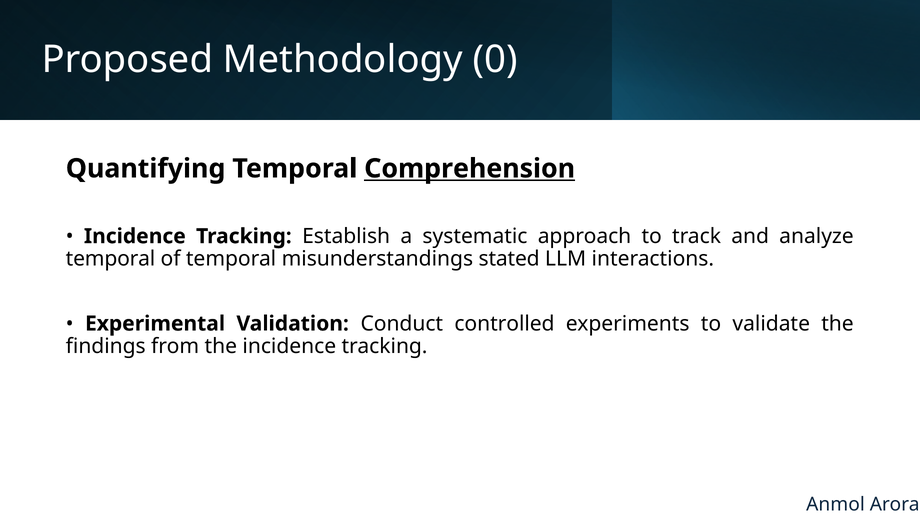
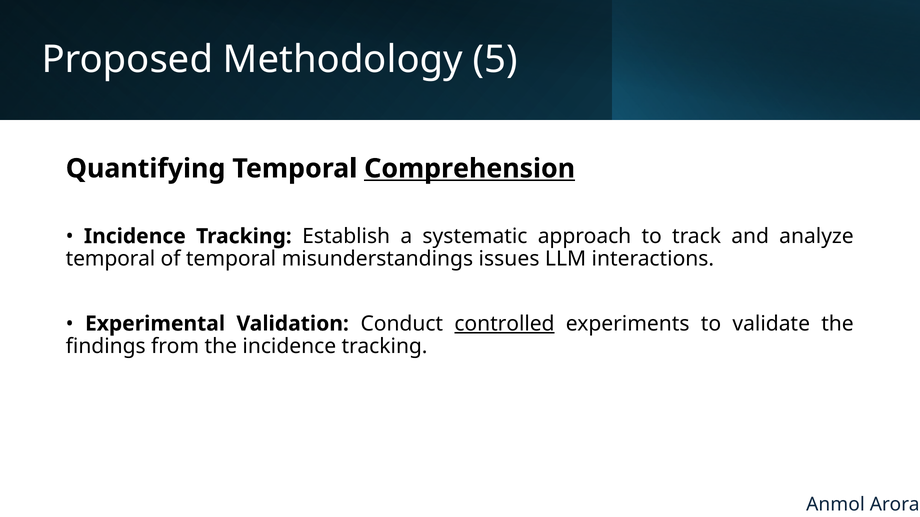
0: 0 -> 5 (495, 60)
stated: stated -> issues (509, 259)
controlled underline: none -> present (504, 324)
